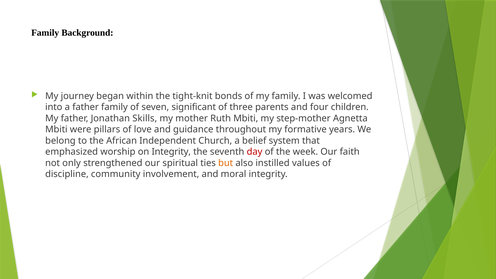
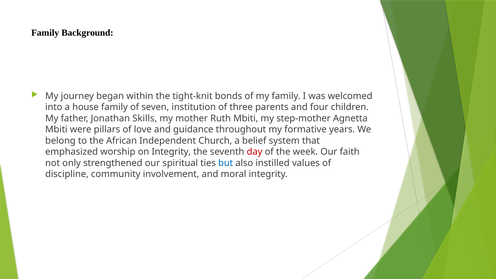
a father: father -> house (86, 107)
significant: significant -> institution (194, 107)
but colour: orange -> blue (226, 163)
